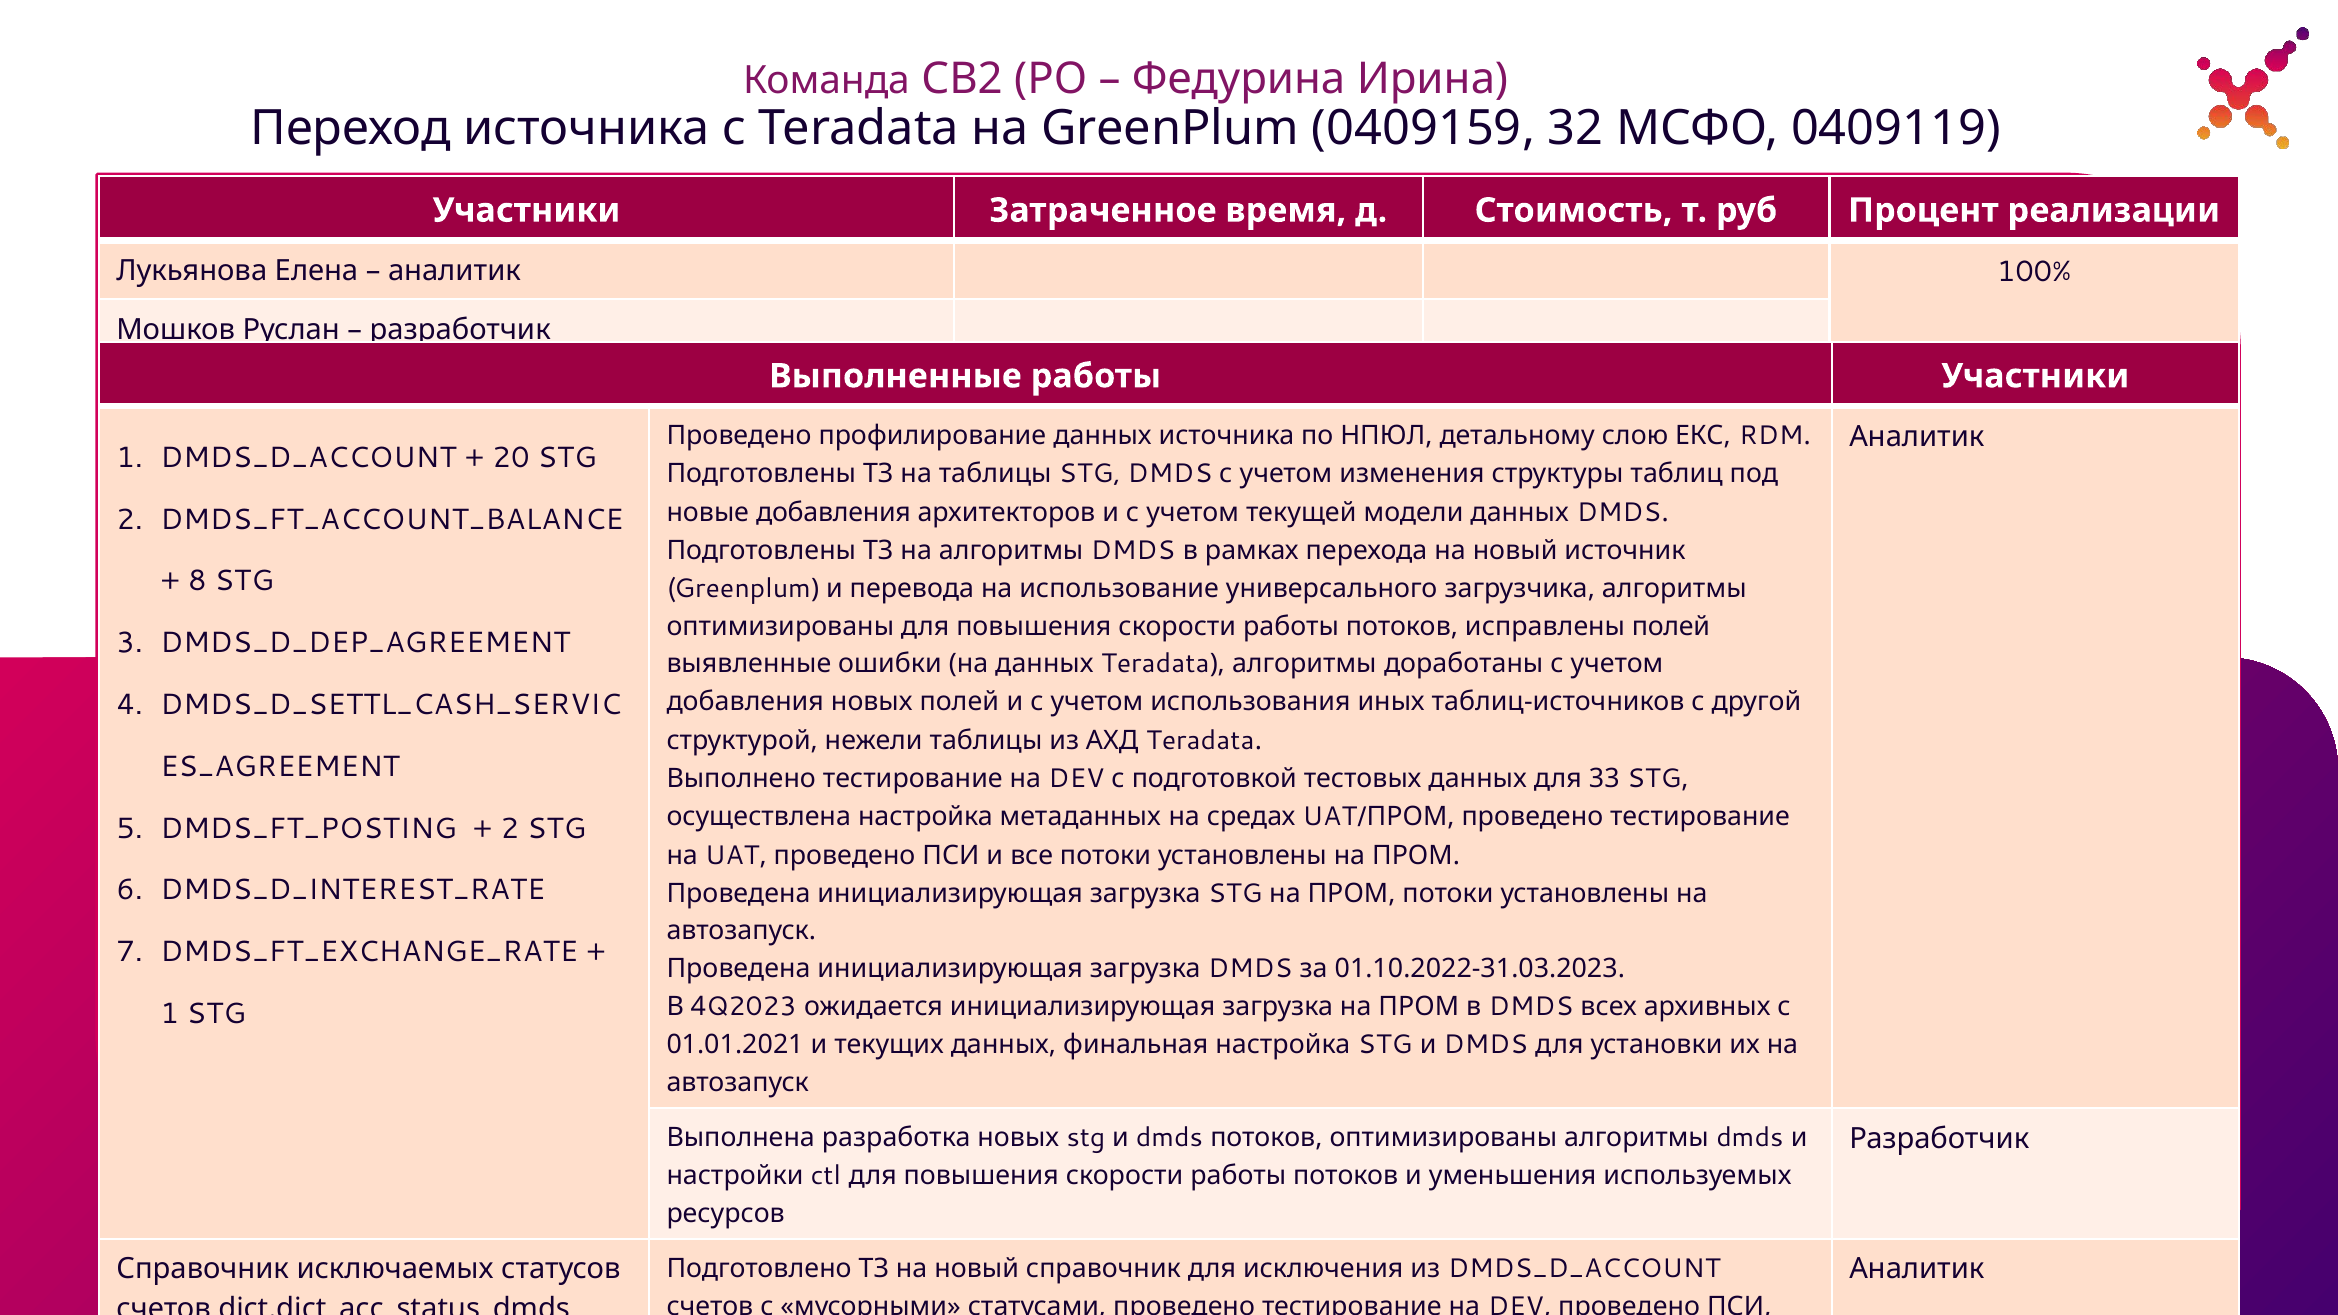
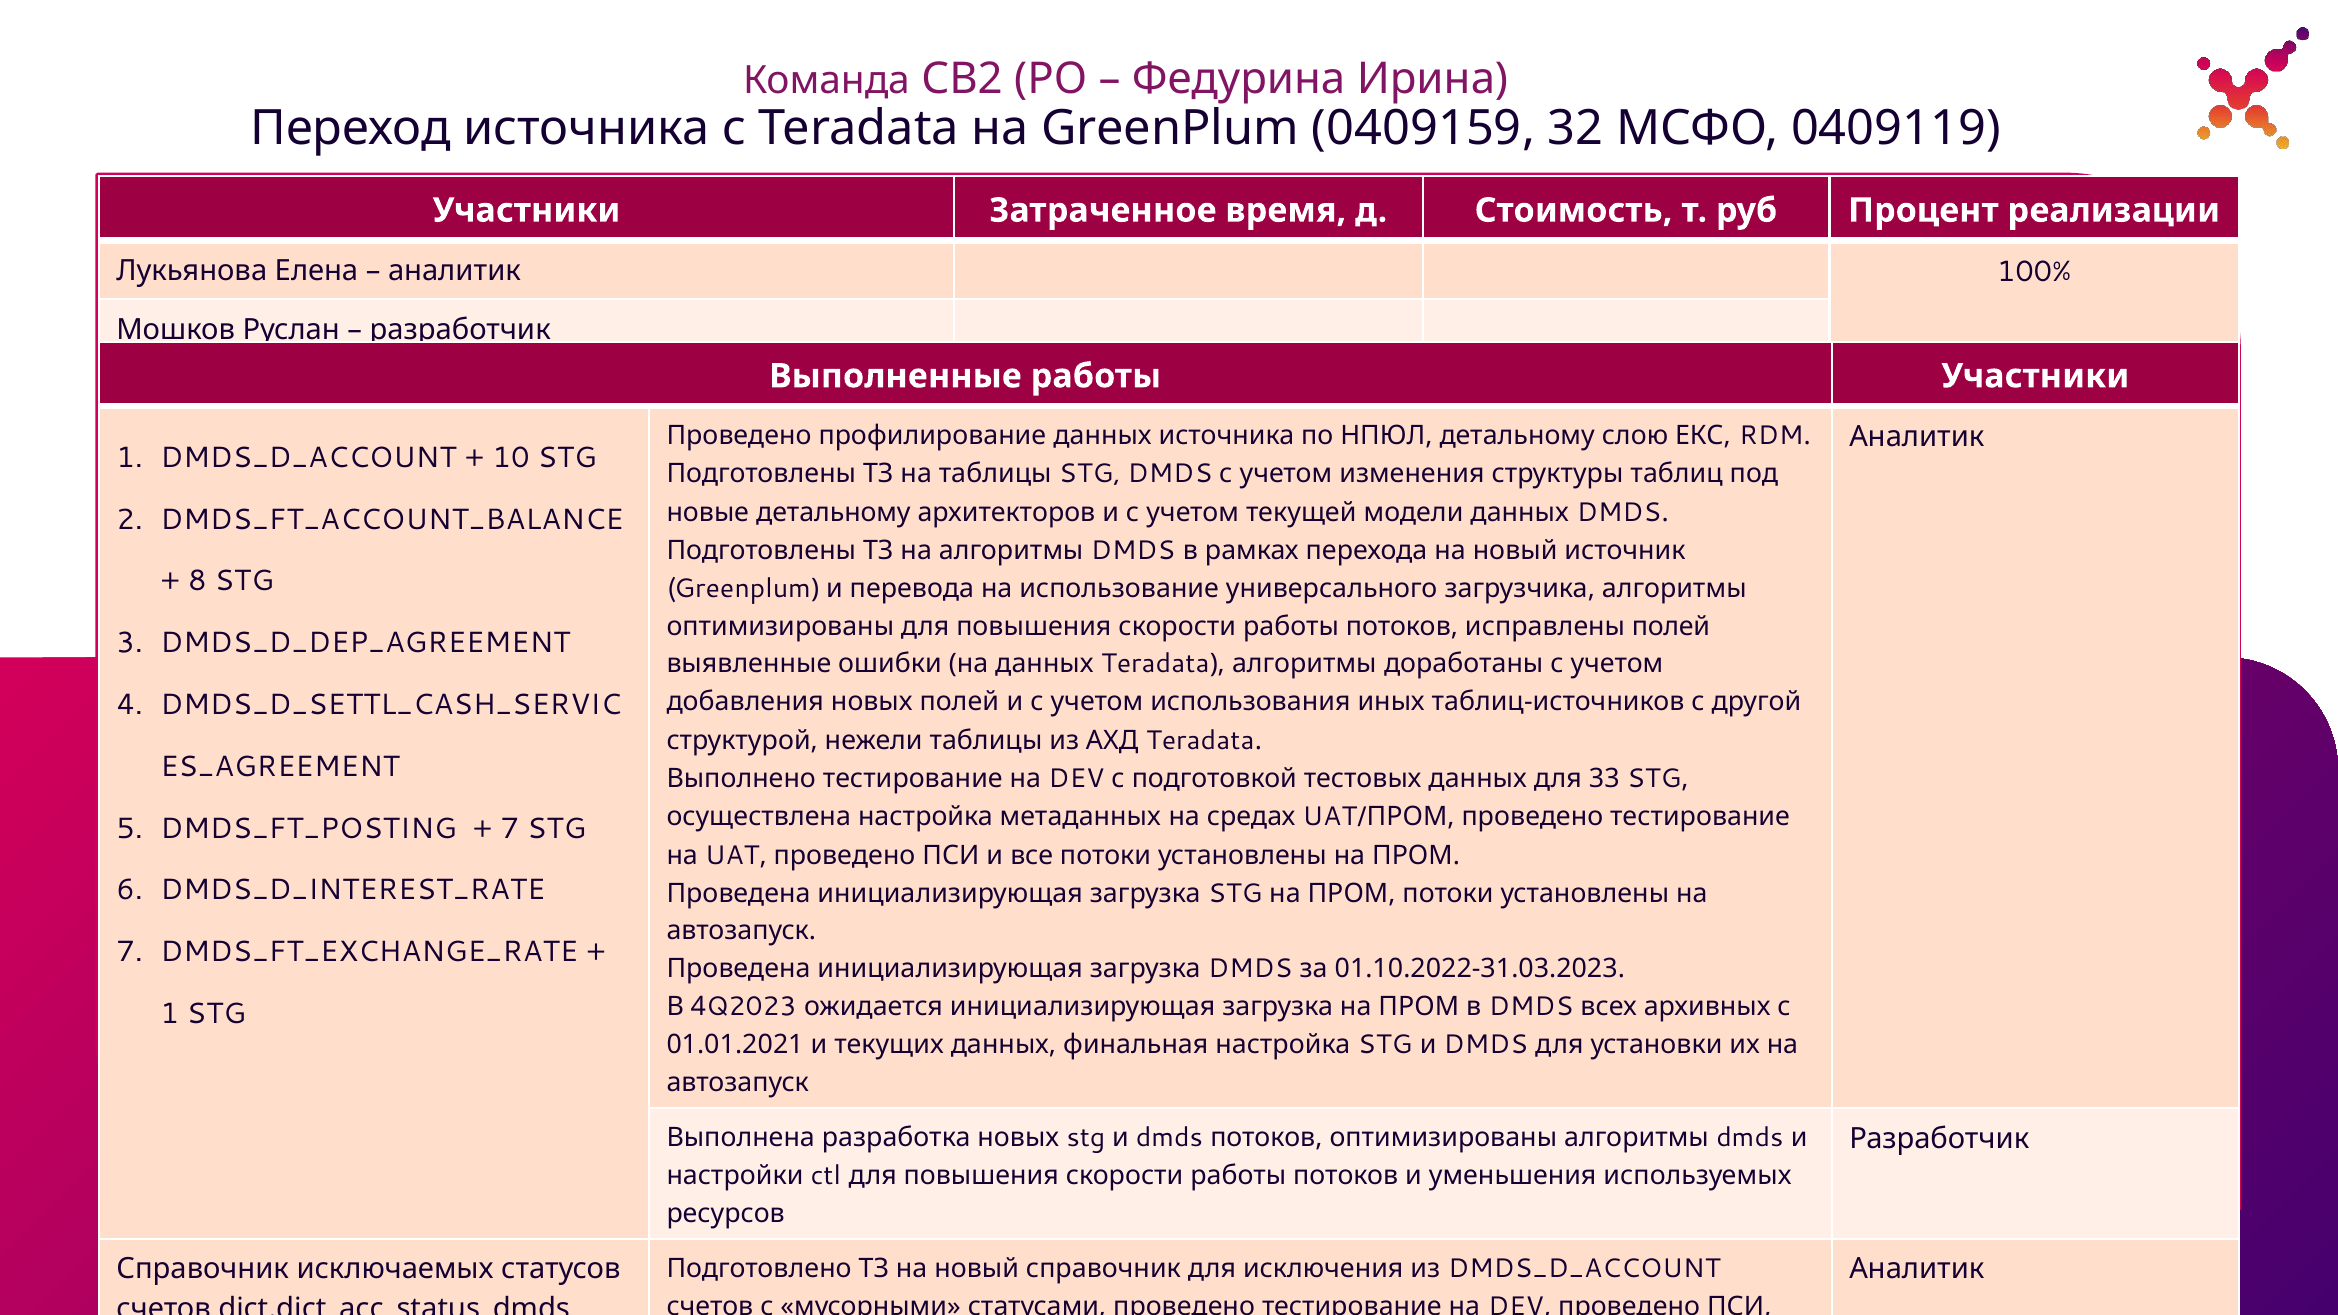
20: 20 -> 10 (511, 458)
новые добавления: добавления -> детальному (833, 512)
2: 2 -> 7 (510, 828)
